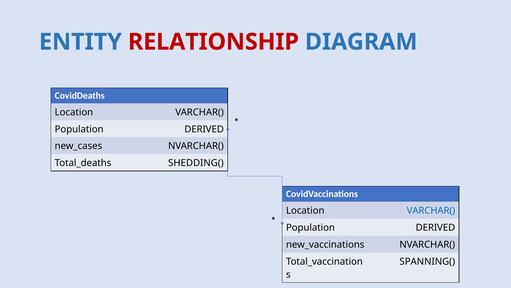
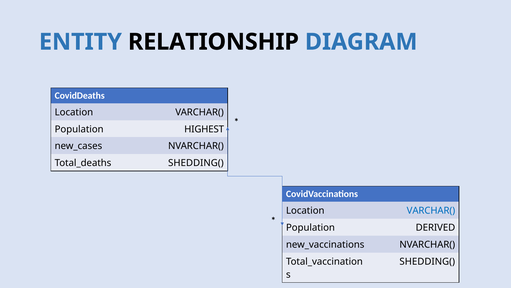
RELATIONSHIP colour: red -> black (213, 42)
DERIVED: DERIVED -> HIGHEST (204, 129)
SPANNING(: SPANNING( -> SHEDDING( (427, 261)
